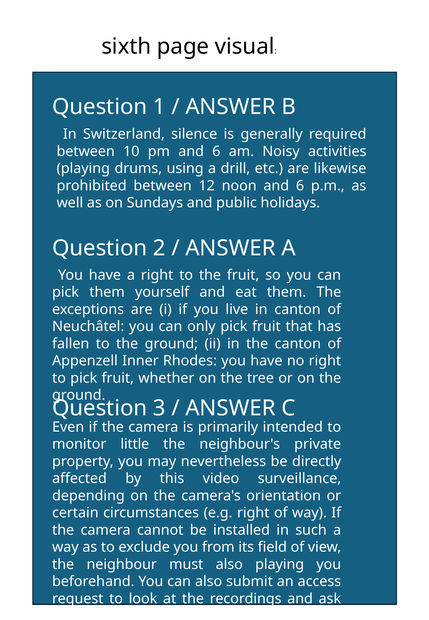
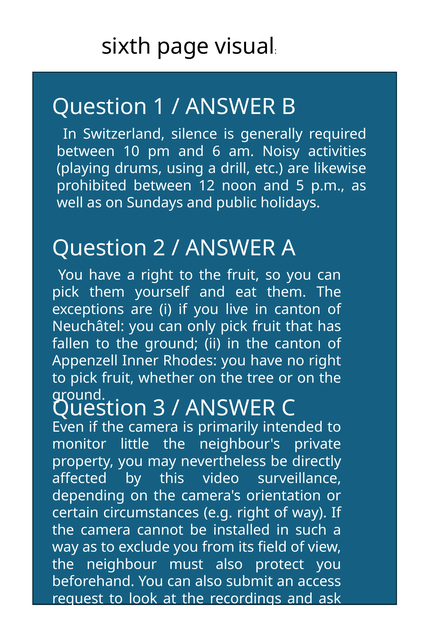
noon and 6: 6 -> 5 (300, 186)
also playing: playing -> protect (280, 564)
